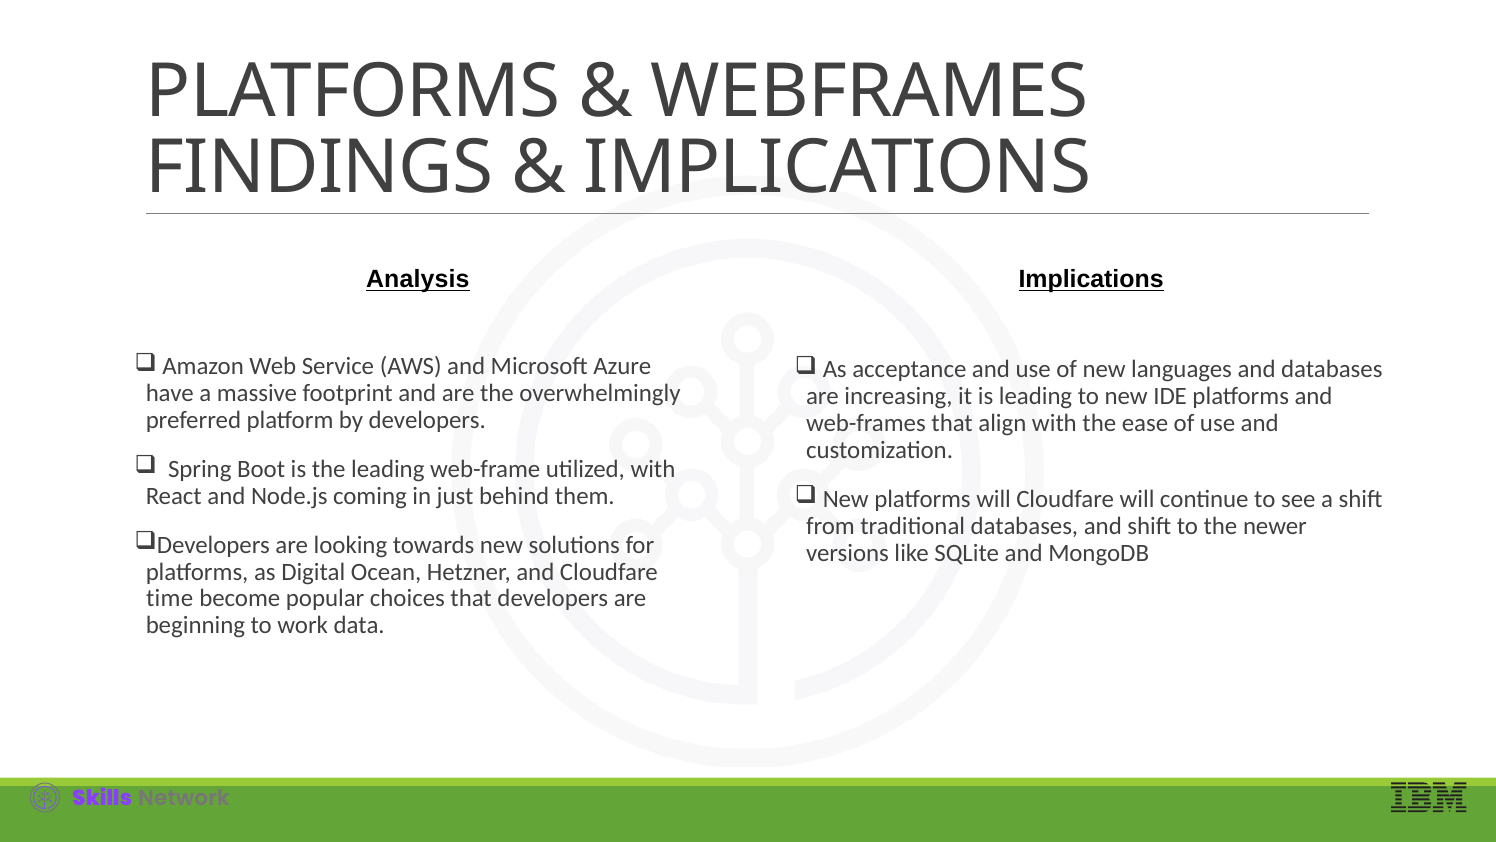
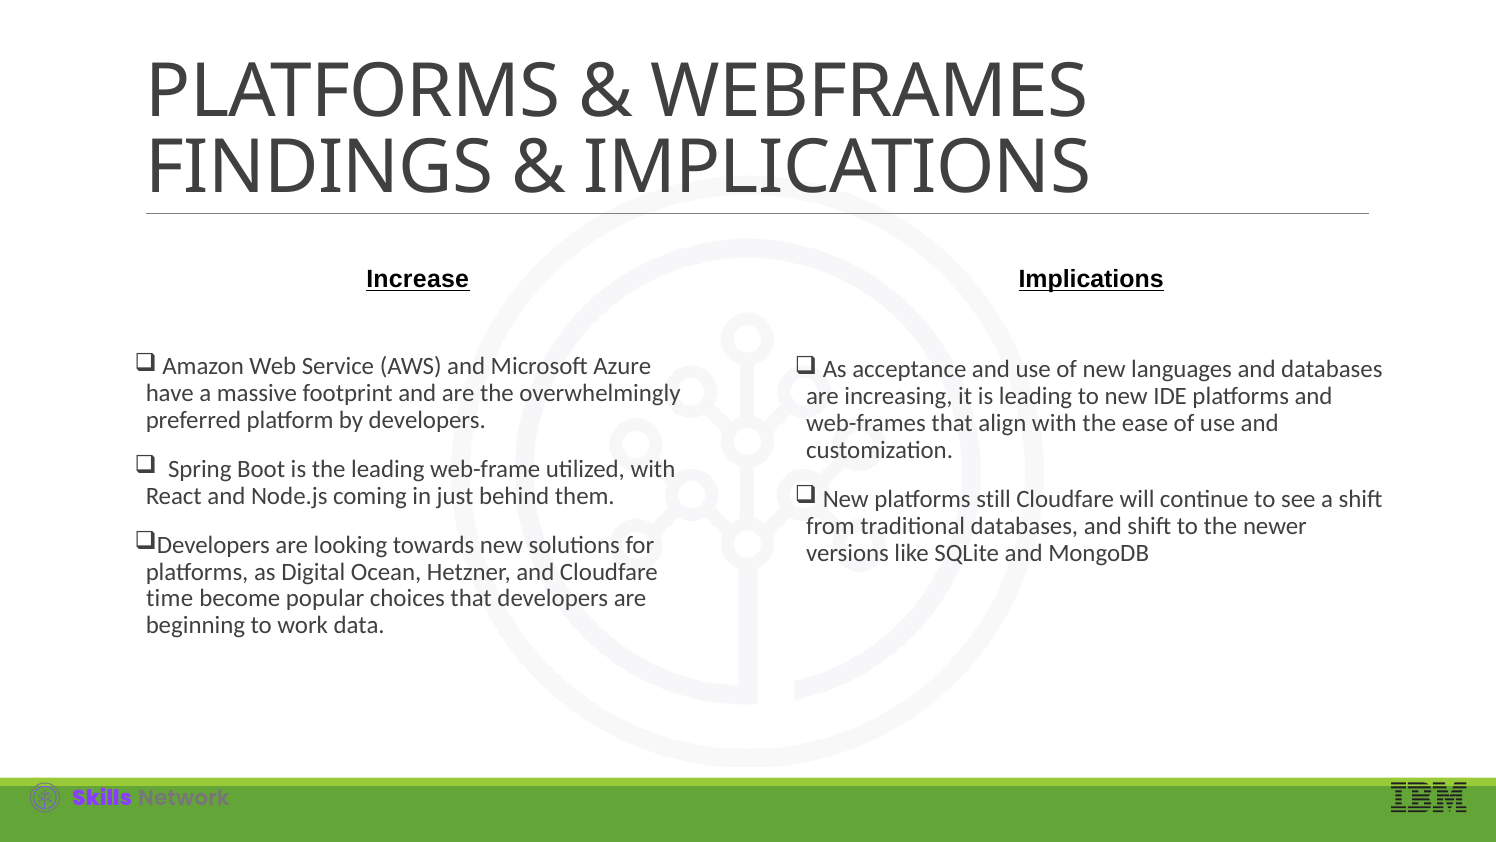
Analysis: Analysis -> Increase (418, 279)
platforms will: will -> still (994, 499)
